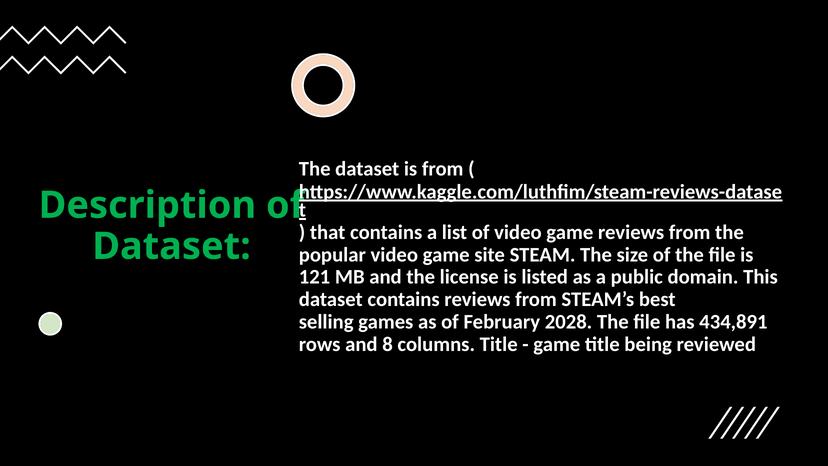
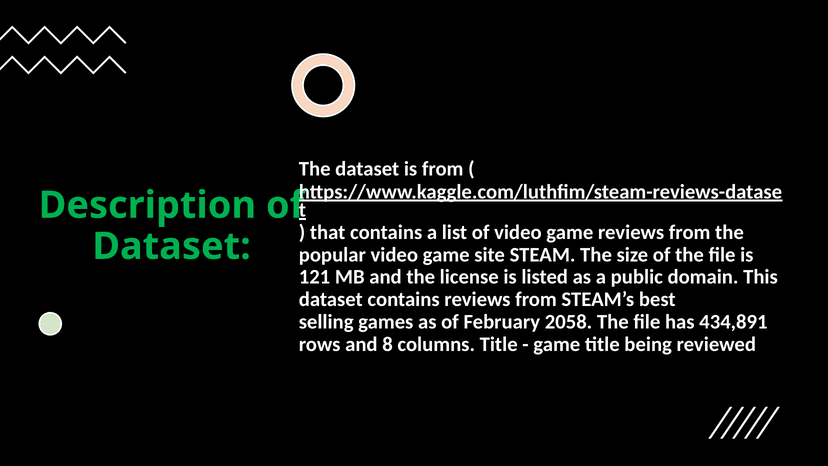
2028: 2028 -> 2058 (569, 322)
